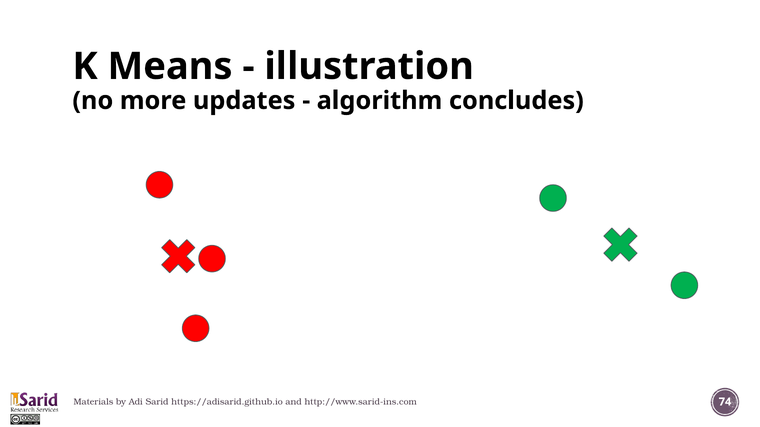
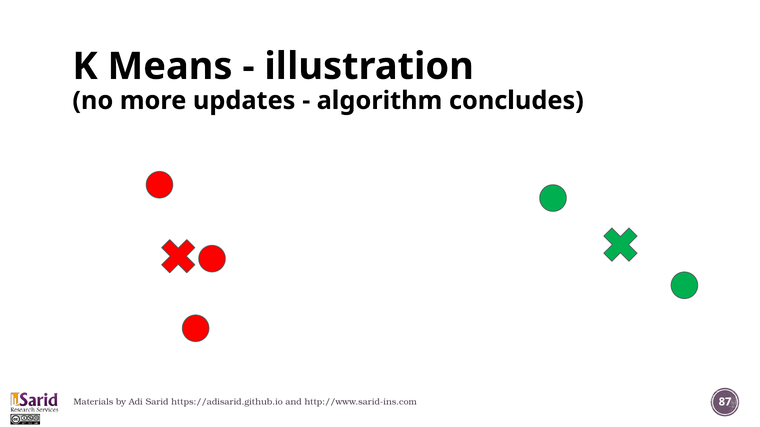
74: 74 -> 87 (725, 402)
